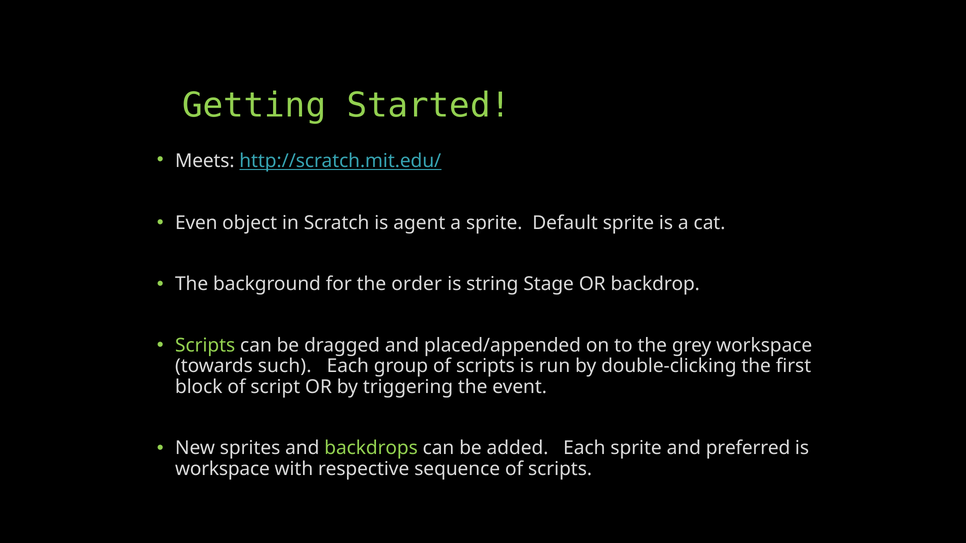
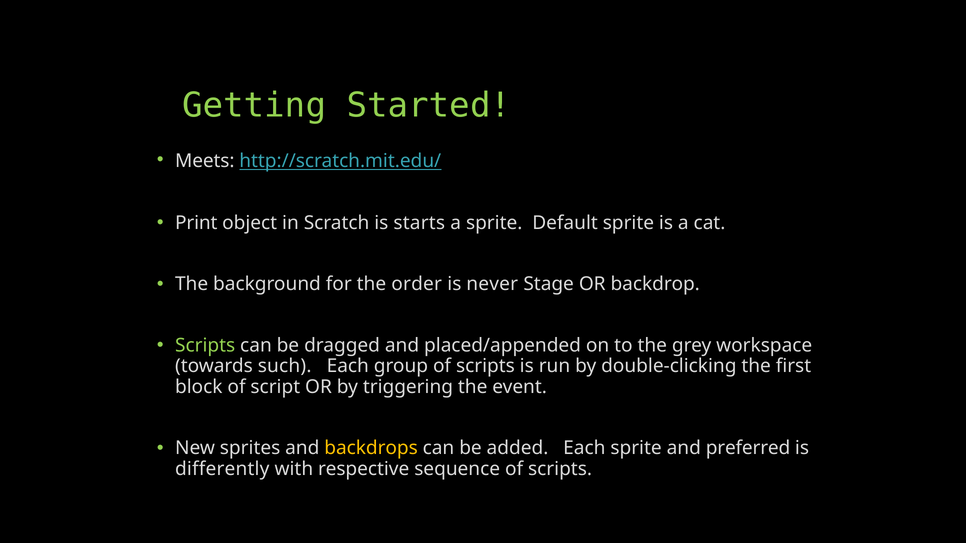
Even: Even -> Print (196, 223)
agent: agent -> starts (419, 223)
string: string -> never (492, 284)
backdrops colour: light green -> yellow (371, 448)
workspace: workspace -> differently (222, 469)
